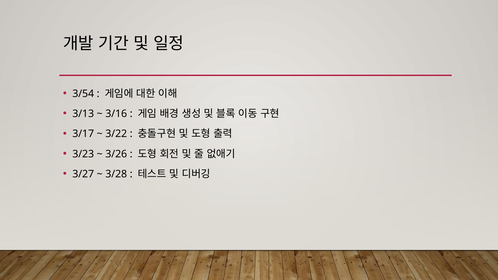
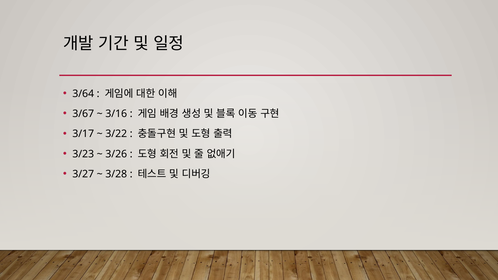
3/54: 3/54 -> 3/64 (83, 94)
3/13: 3/13 -> 3/67 (83, 114)
